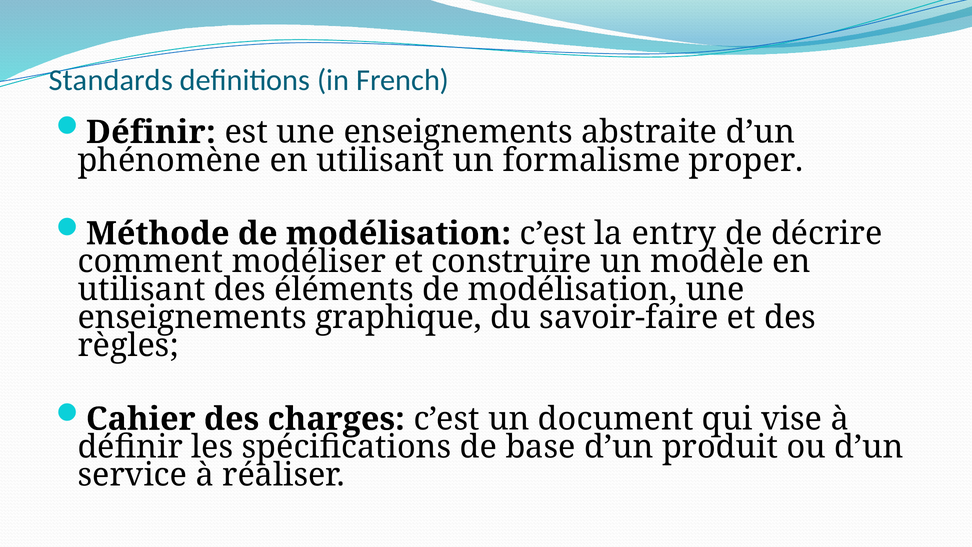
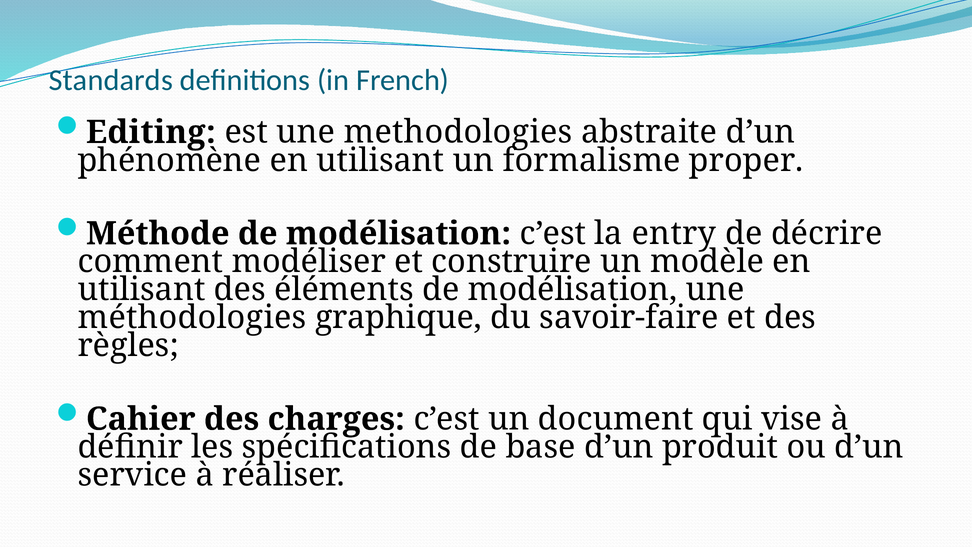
Définir: Définir -> Editing (151, 132)
est une enseignements: enseignements -> methodologies (458, 132)
enseignements: enseignements -> méthodologies (192, 318)
